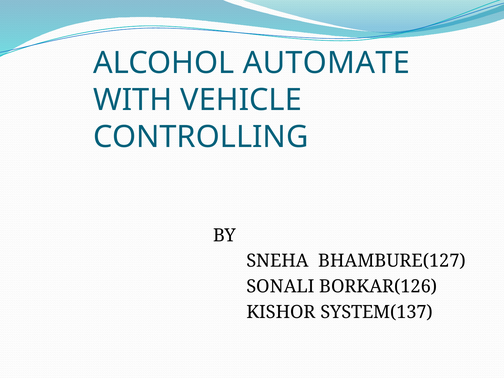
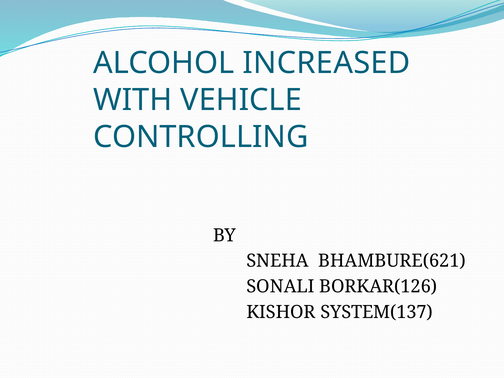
AUTOMATE: AUTOMATE -> INCREASED (326, 63)
BHAMBURE(127: BHAMBURE(127 -> BHAMBURE(621 (392, 261)
